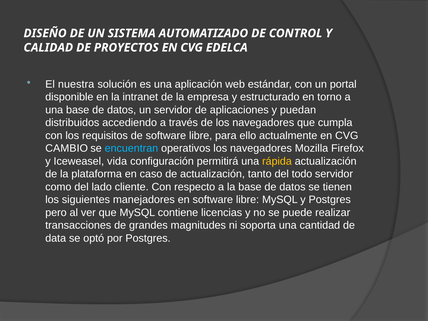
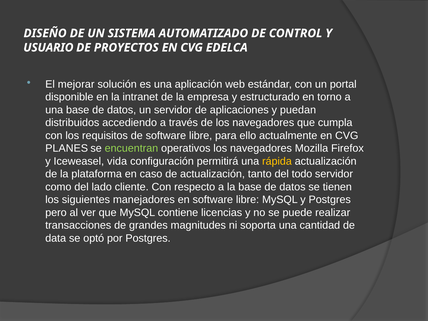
CALIDAD: CALIDAD -> USUARIO (48, 48)
nuestra: nuestra -> mejorar (76, 84)
CAMBIO: CAMBIO -> PLANES (67, 148)
encuentran colour: light blue -> light green (131, 148)
